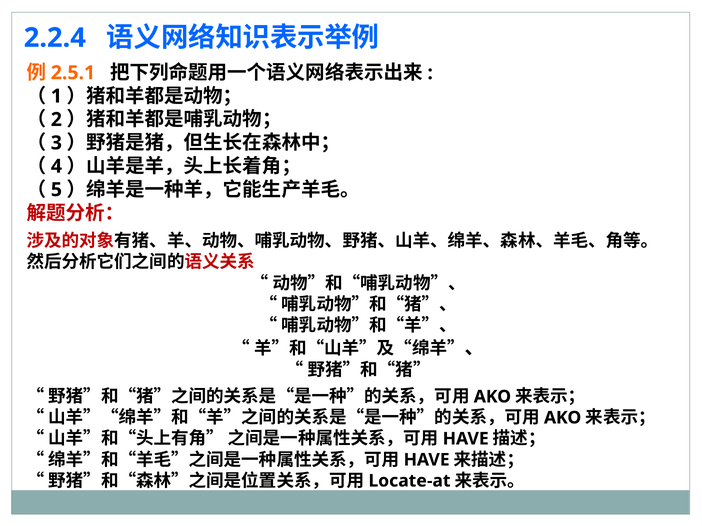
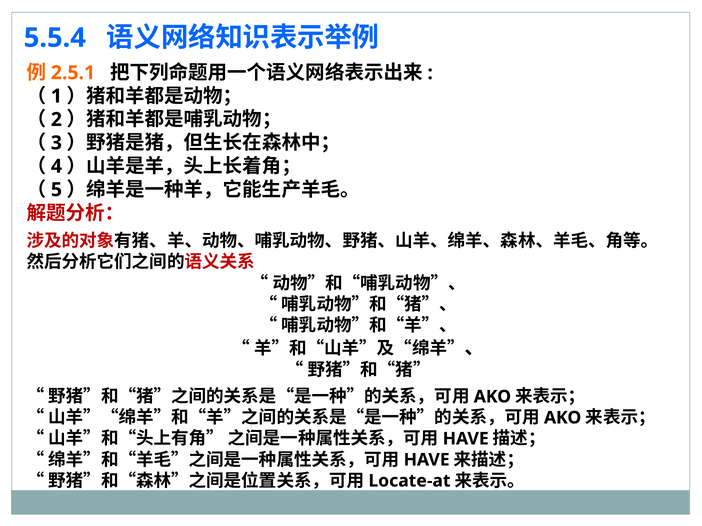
2.2.4: 2.2.4 -> 5.5.4 (55, 38)
